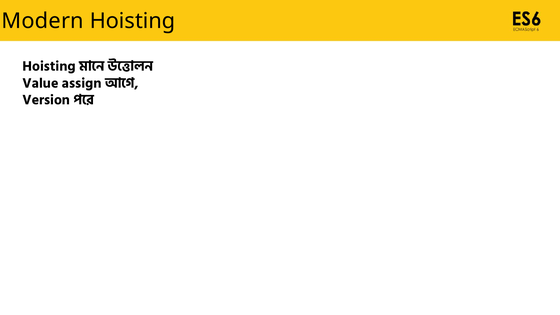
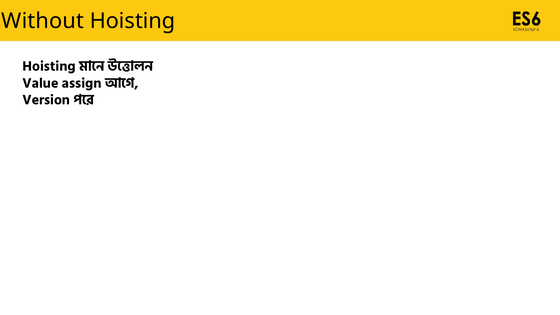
Modern: Modern -> Without (43, 21)
